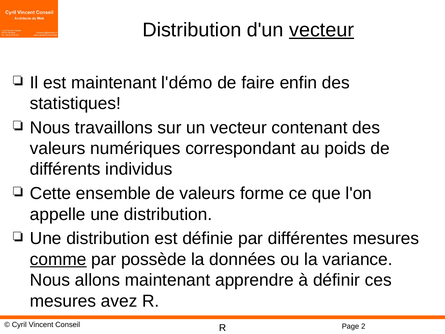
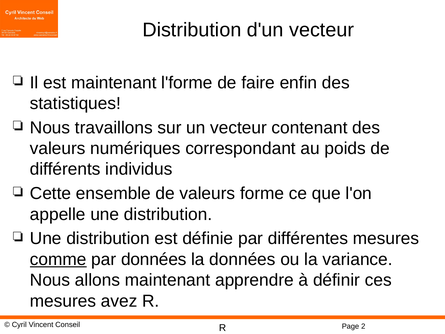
vecteur underline: present -> none (322, 30)
l'démo: l'démo -> l'forme (187, 83)
par possède: possède -> données (154, 259)
